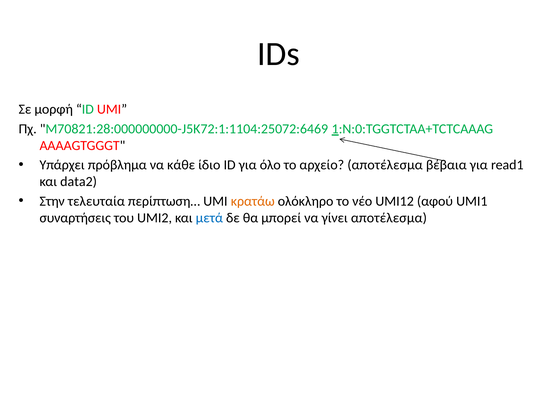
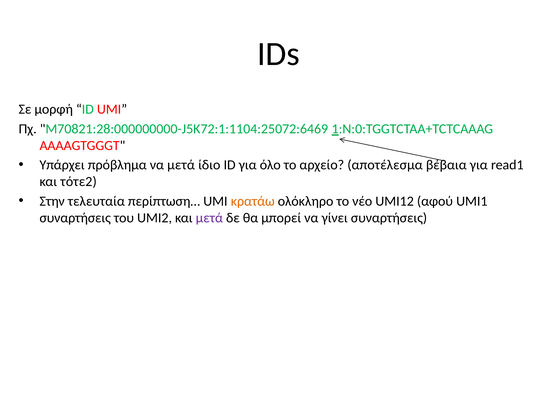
να κάθε: κάθε -> μετά (181, 165)
data2: data2 -> τότε2 (79, 182)
μετά colour: blue -> purple (209, 218)
γίνει αποτέλεσμα: αποτέλεσμα -> συναρτήσεις (389, 218)
